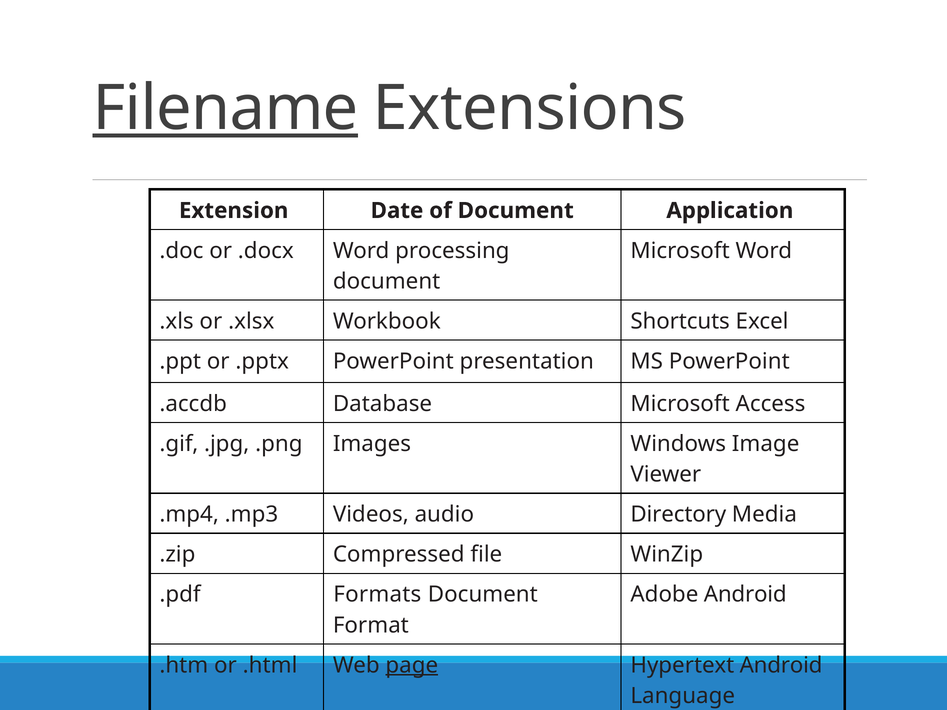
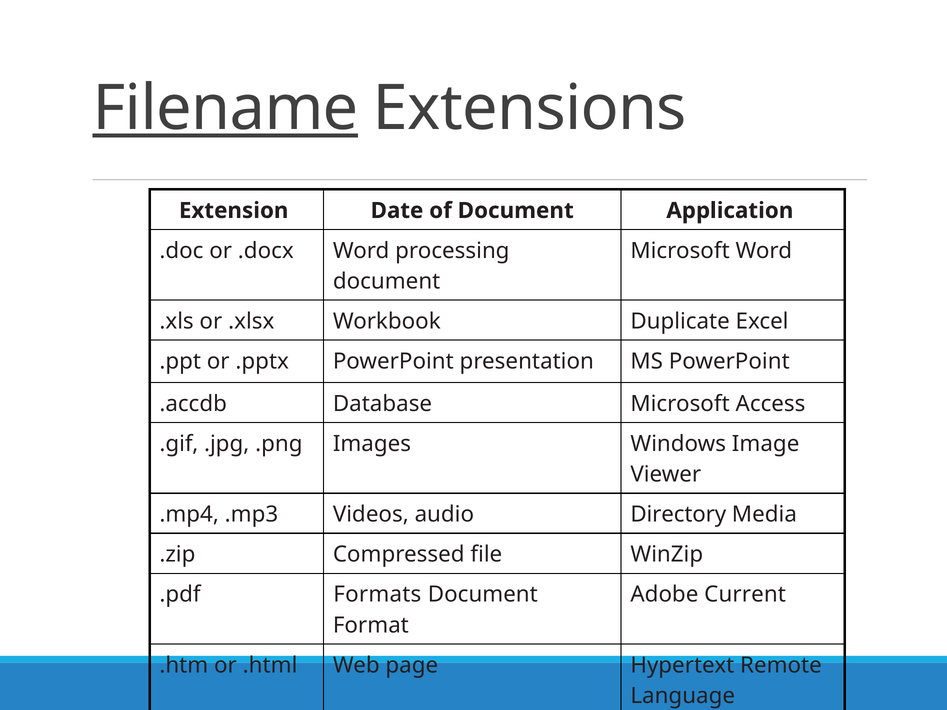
Shortcuts: Shortcuts -> Duplicate (680, 321)
Adobe Android: Android -> Current (745, 595)
page underline: present -> none (412, 665)
Hypertext Android: Android -> Remote (781, 665)
